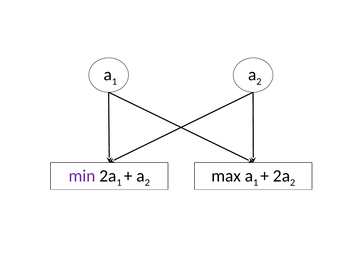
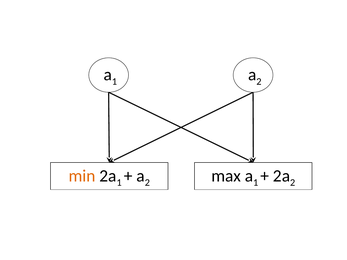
min colour: purple -> orange (82, 176)
